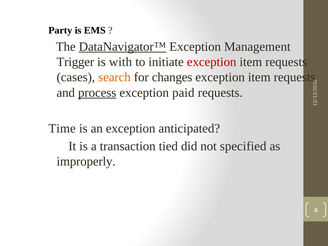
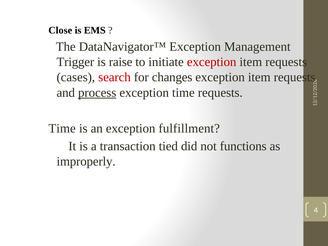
Party: Party -> Close (60, 30)
DataNavigator™ underline: present -> none (122, 47)
with: with -> raise (121, 62)
search colour: orange -> red (114, 77)
exception paid: paid -> time (183, 93)
anticipated: anticipated -> fulfillment (189, 128)
specified: specified -> functions (243, 146)
